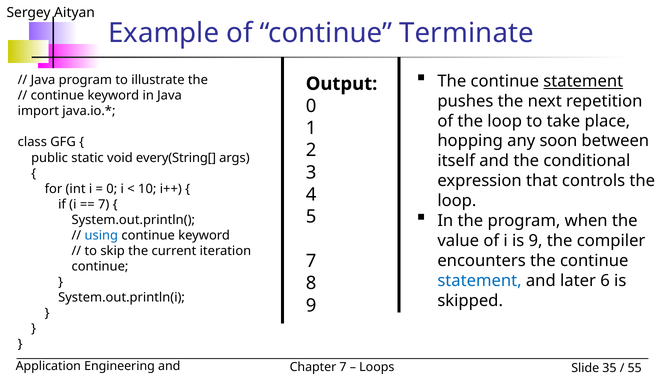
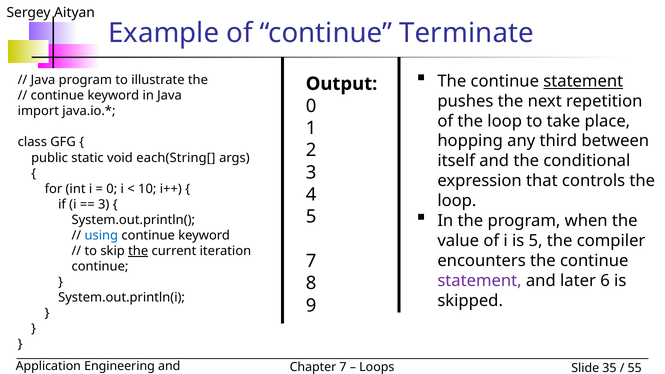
soon: soon -> third (558, 141)
every(String[: every(String[ -> each(String[ (176, 158)
7: 7 -> 3 (104, 204)
is 9: 9 -> 5 (536, 241)
the underline: none -> present (138, 251)
statement colour: blue -> purple (480, 281)
